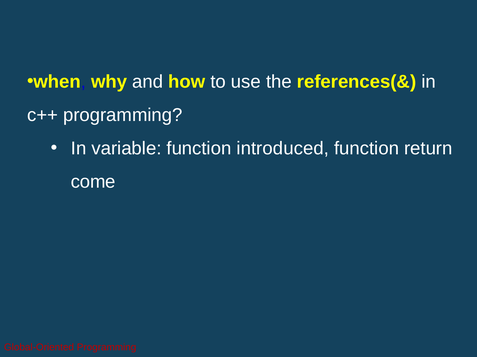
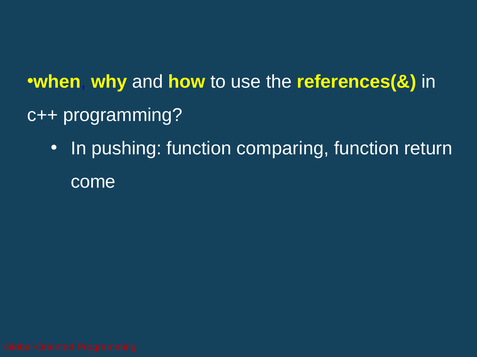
variable: variable -> pushing (127, 149)
introduced: introduced -> comparing (283, 149)
